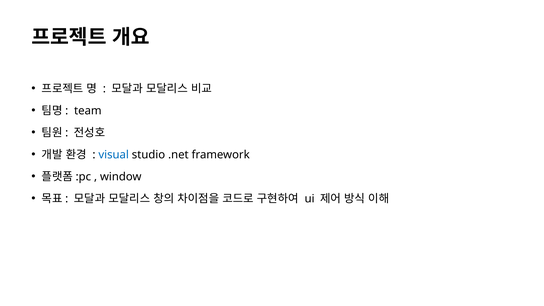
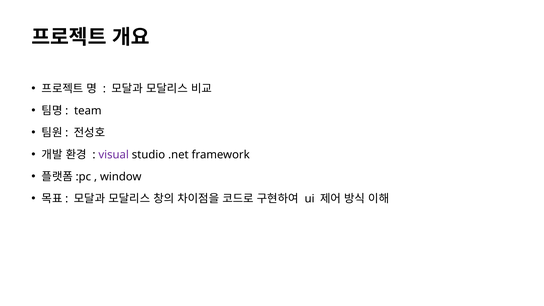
visual colour: blue -> purple (114, 155)
